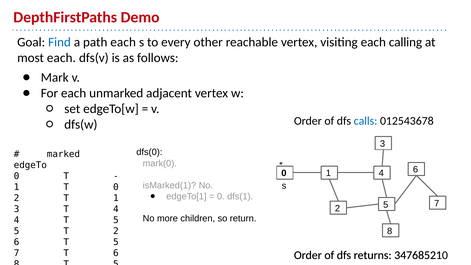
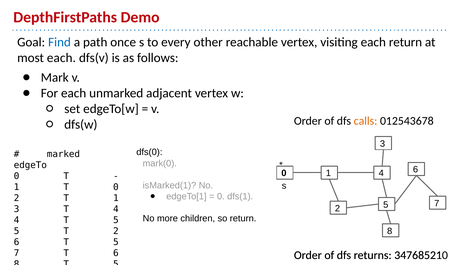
path each: each -> once (123, 42)
each calling: calling -> return (405, 42)
calls colour: blue -> orange (366, 121)
